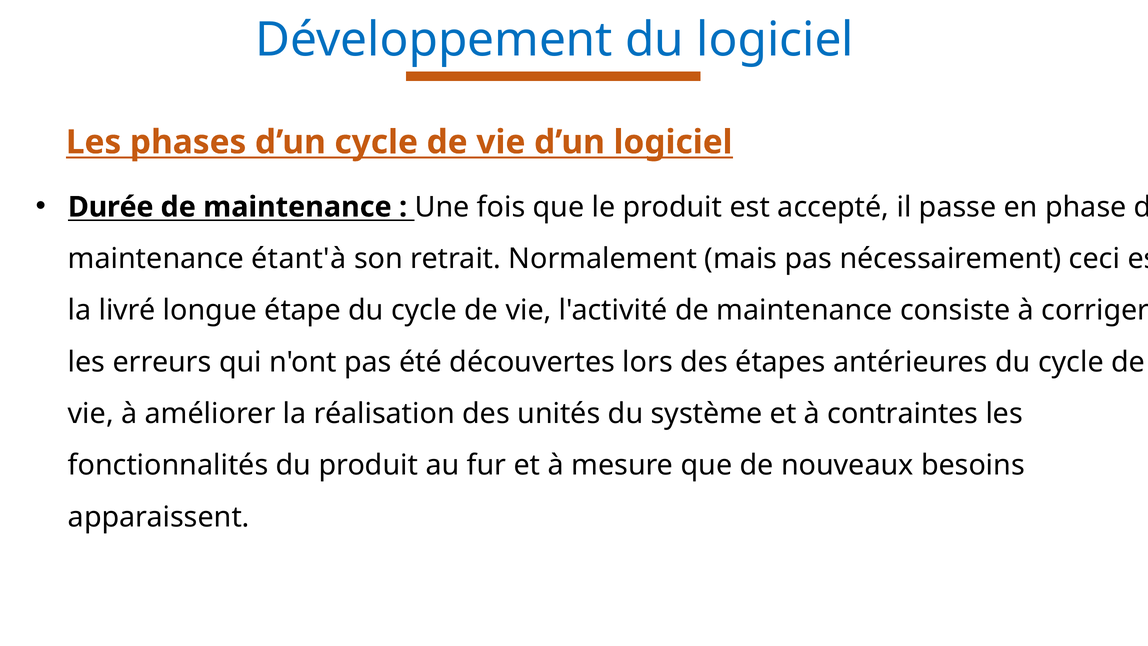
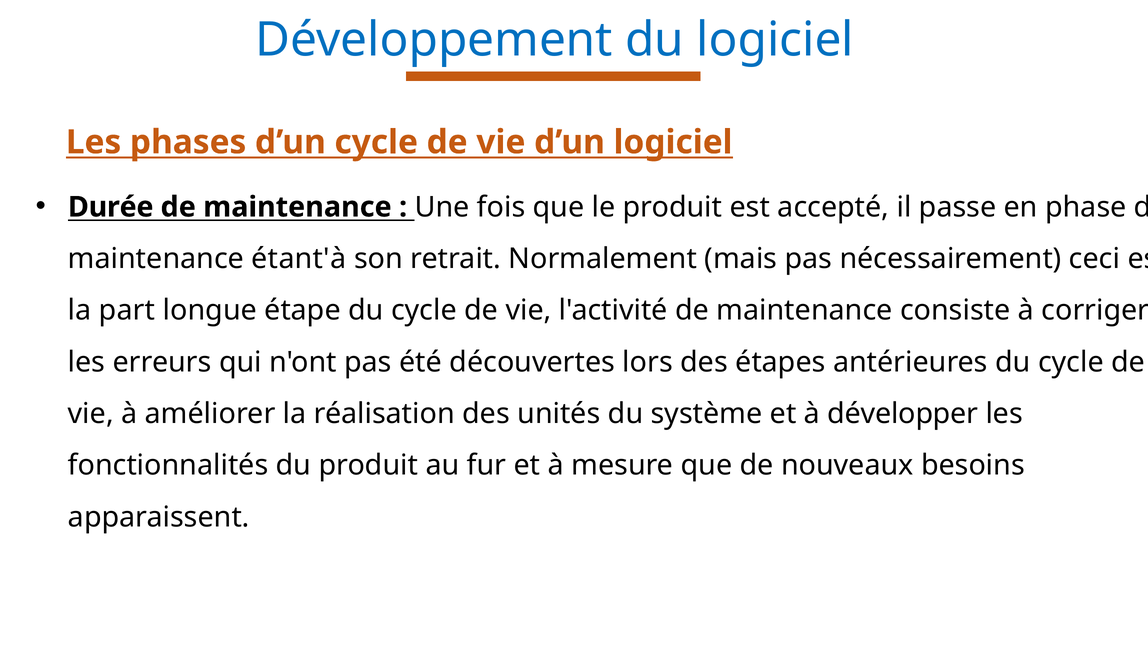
livré: livré -> part (127, 310)
contraintes: contraintes -> développer (903, 414)
